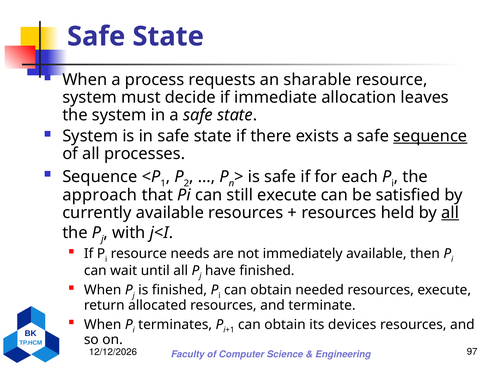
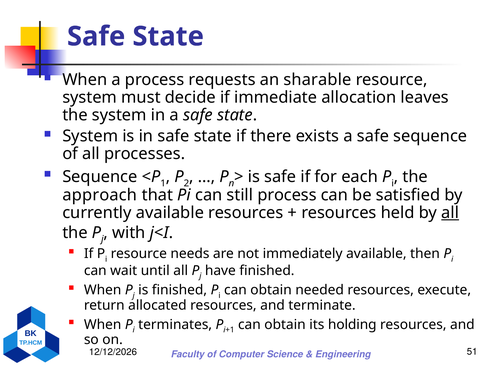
sequence underline: present -> none (430, 136)
still execute: execute -> process (287, 195)
devices: devices -> holding (352, 324)
97: 97 -> 51 (472, 351)
